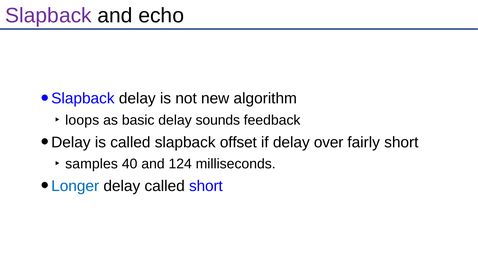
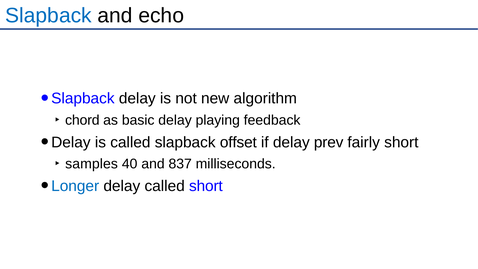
Slapback colour: purple -> blue (49, 16)
loops: loops -> chord (82, 120)
sounds: sounds -> playing (218, 120)
over: over -> prev (329, 142)
124: 124 -> 837 (180, 164)
